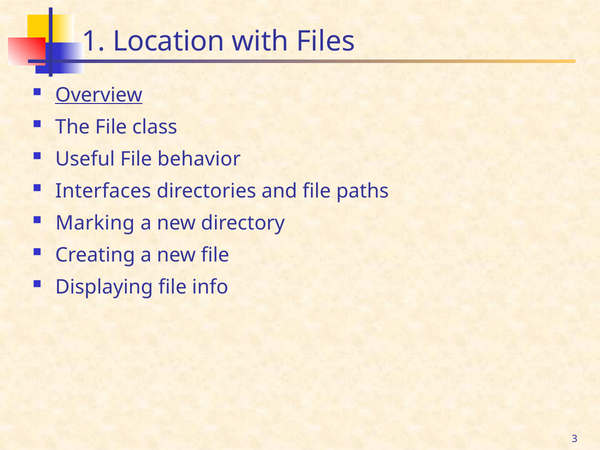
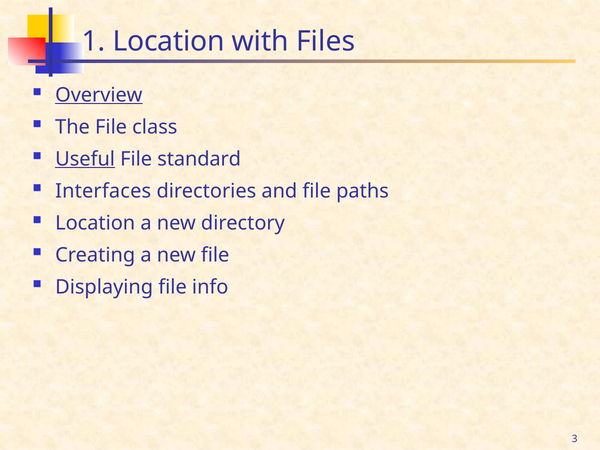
Useful underline: none -> present (85, 159)
behavior: behavior -> standard (199, 159)
Marking: Marking -> Location (95, 223)
